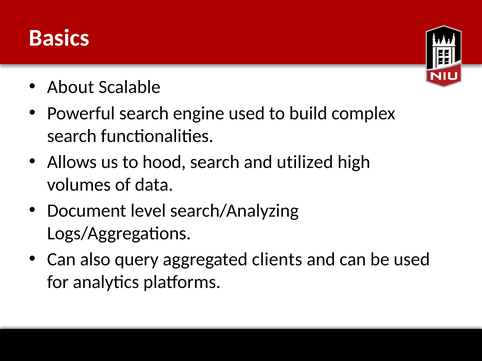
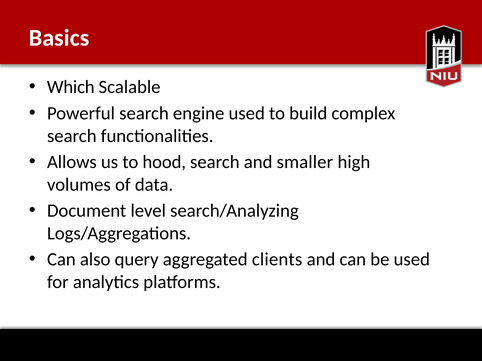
About: About -> Which (71, 87)
utilized: utilized -> smaller (305, 162)
